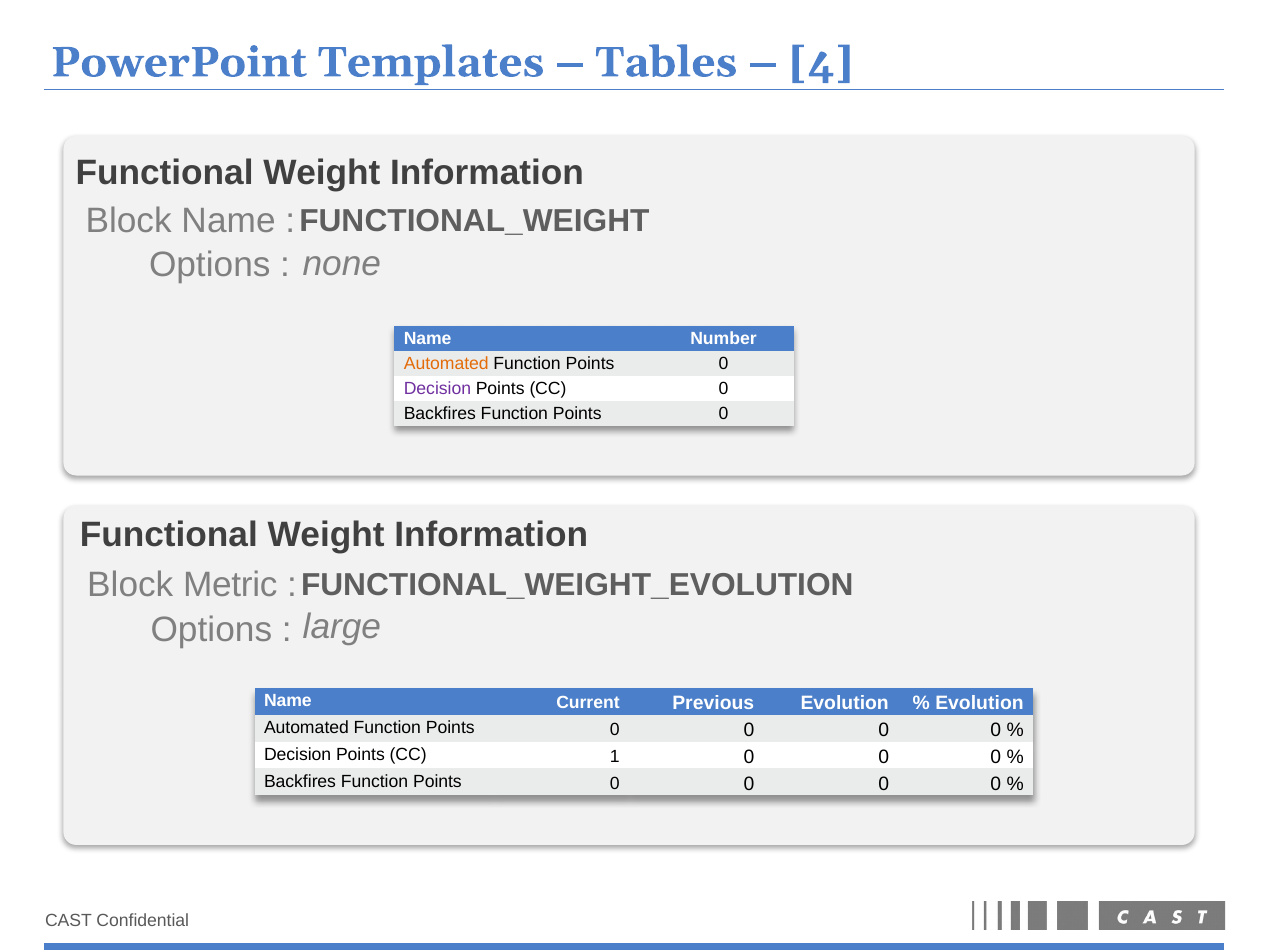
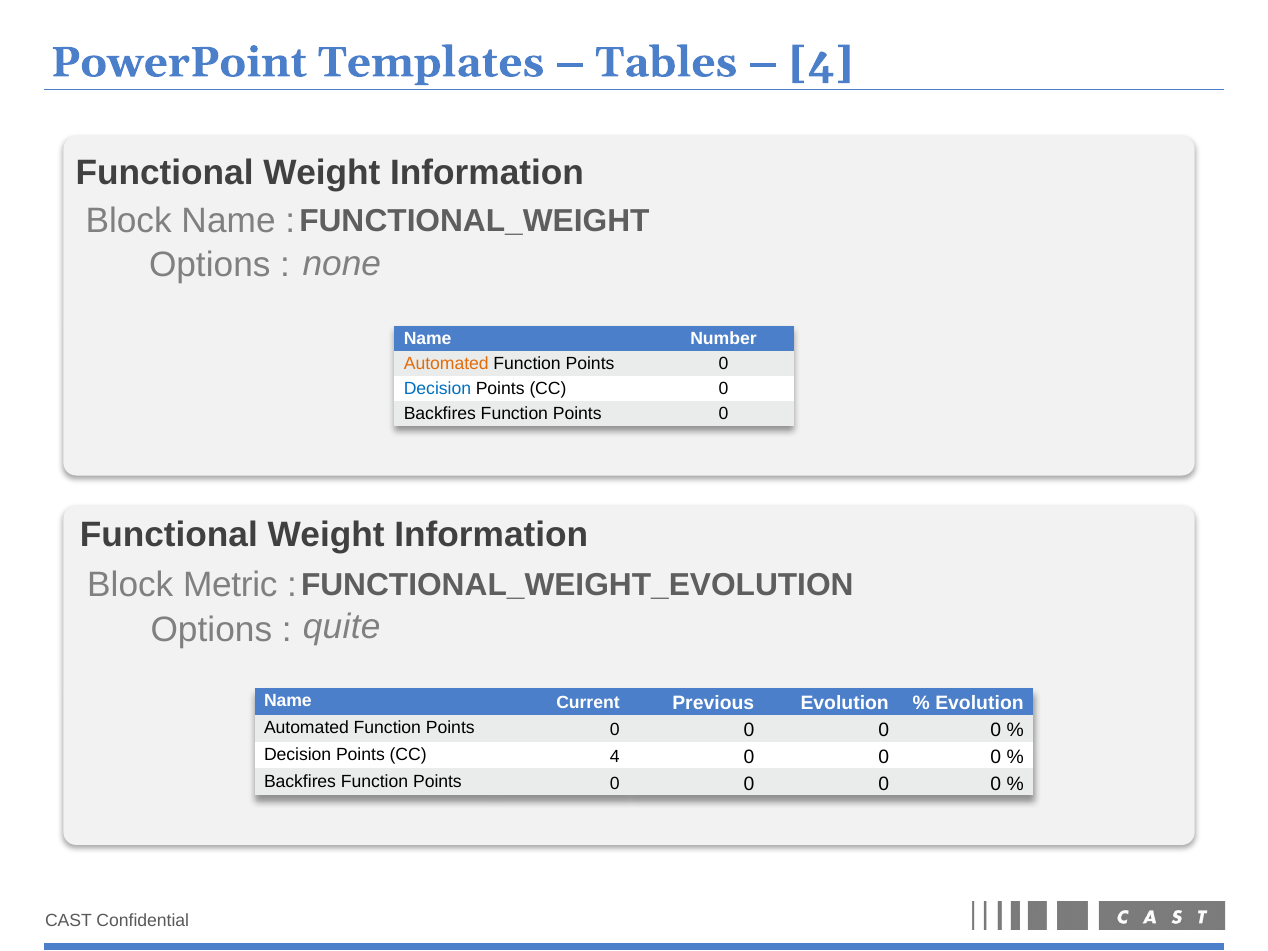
Decision colour: purple -> blue (437, 389)
large: large -> quite (342, 627)
CC 1: 1 -> 4 (615, 757)
